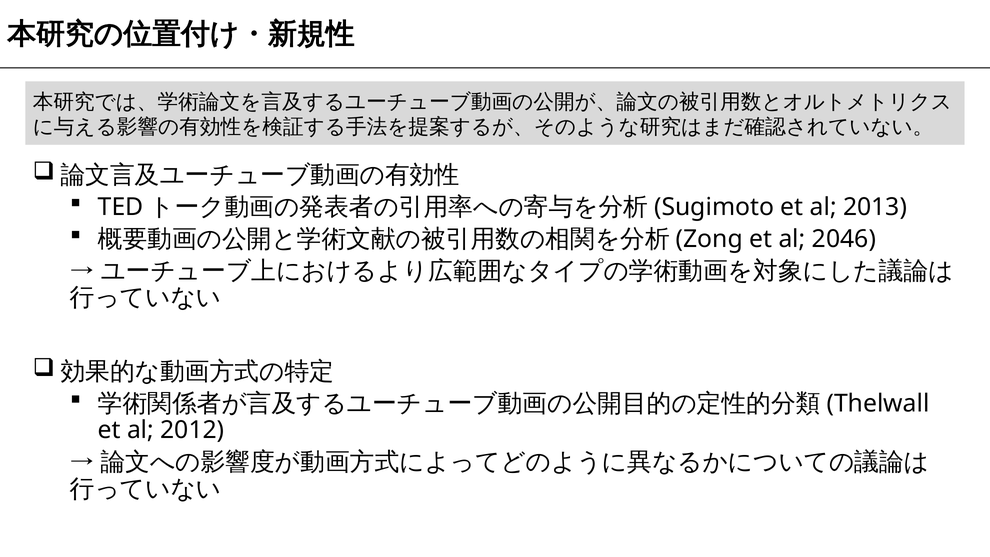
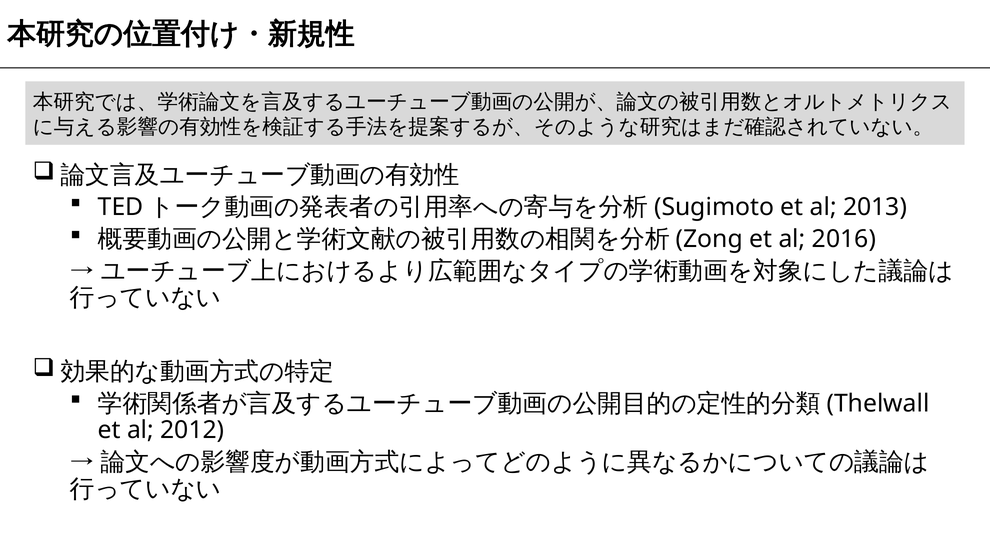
2046: 2046 -> 2016 (844, 239)
